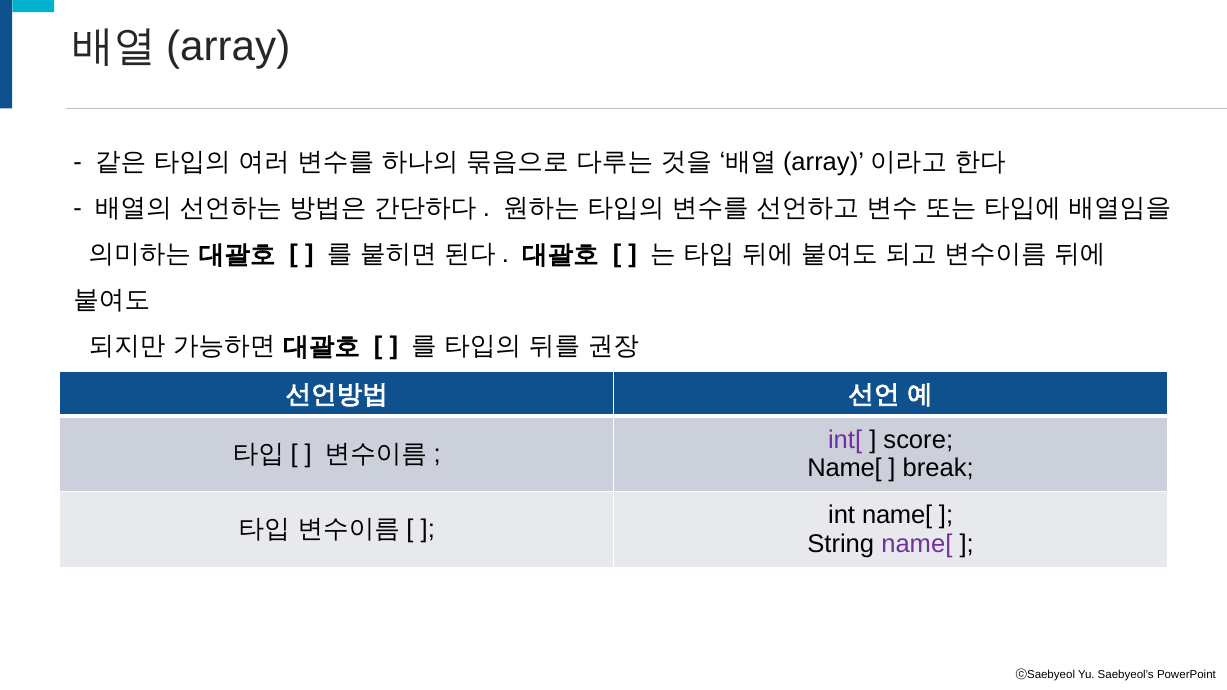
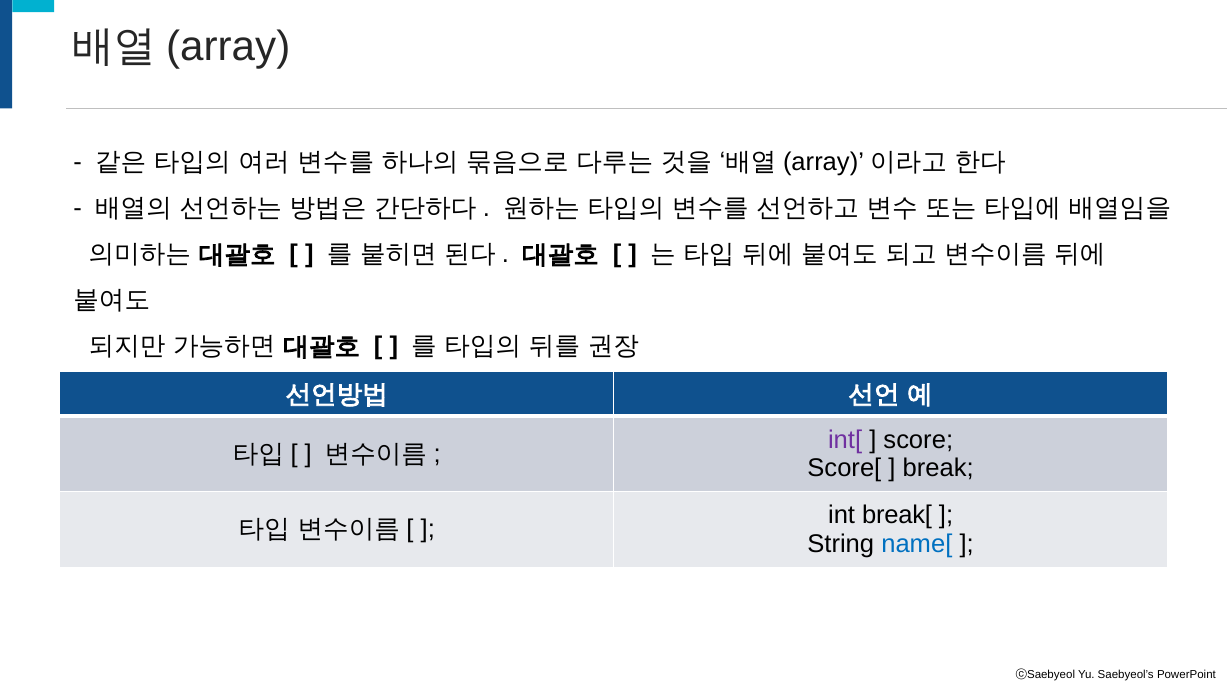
Name[: Name[ -> Score[ (844, 469)
int name[: name[ -> break[ (897, 516)
name[ colour: purple -> blue (917, 544)
